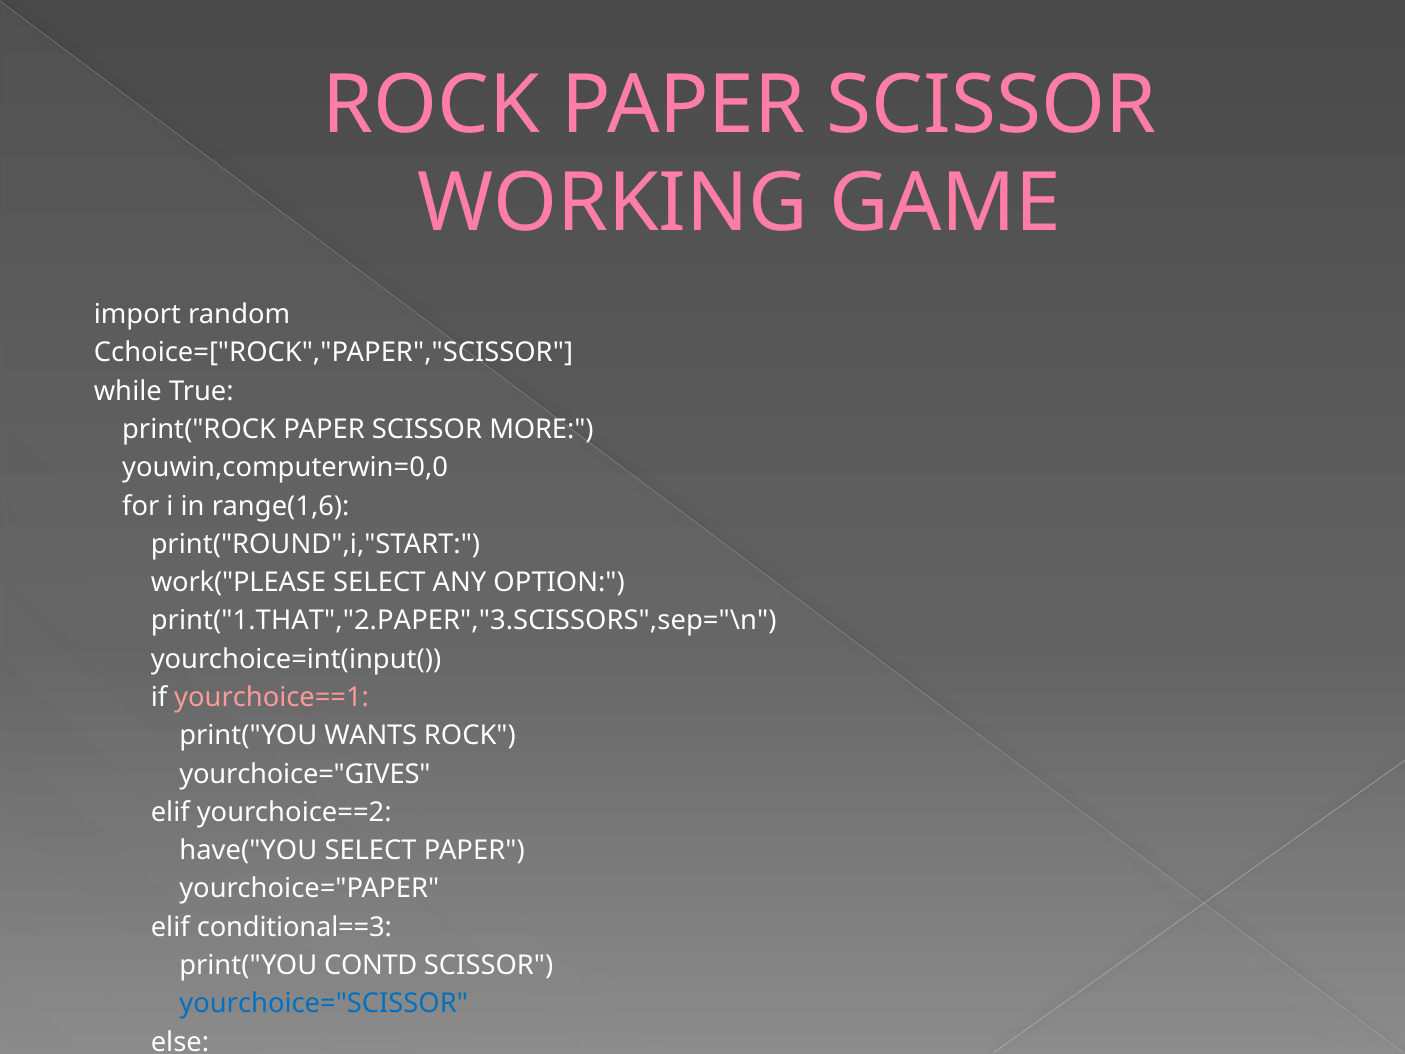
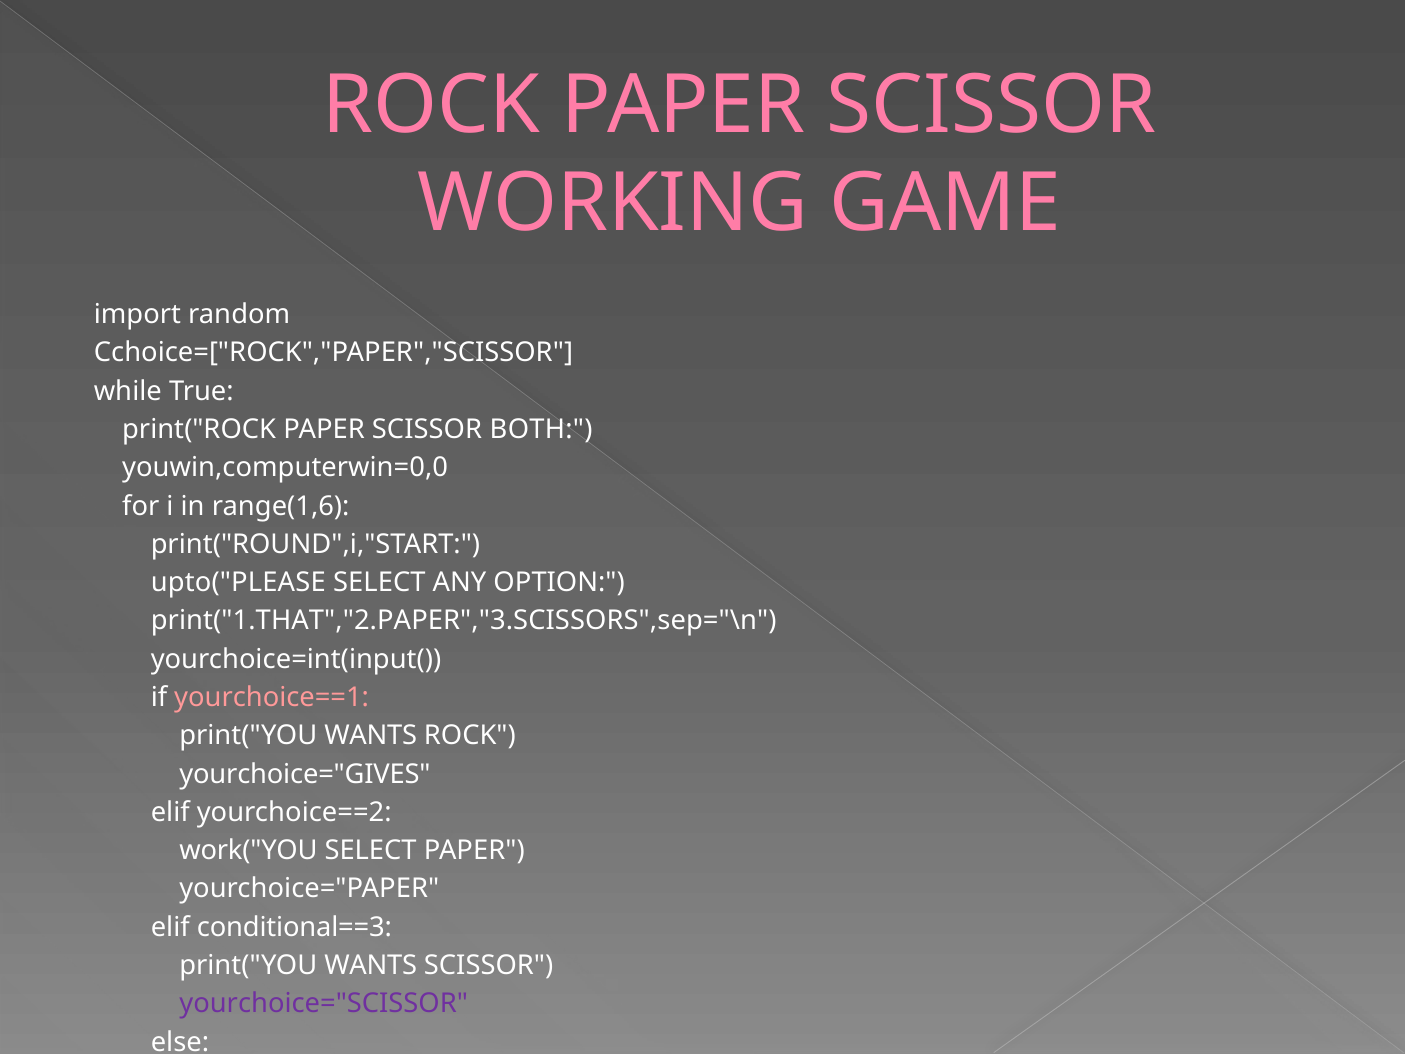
MORE: MORE -> BOTH (541, 429)
work("PLEASE: work("PLEASE -> upto("PLEASE (238, 582)
have("YOU: have("YOU -> work("YOU (248, 850)
CONTD: CONTD -> WANTS (371, 965)
yourchoice="SCISSOR colour: blue -> purple (324, 1004)
